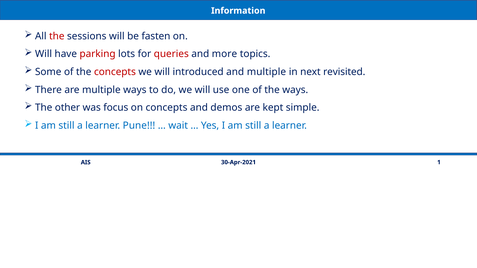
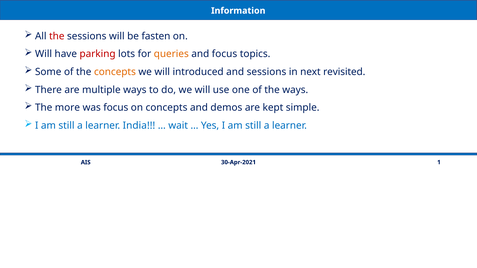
queries colour: red -> orange (171, 54)
and more: more -> focus (225, 54)
concepts colour: red -> orange (115, 72)
and multiple: multiple -> sessions (266, 72)
other: other -> more (67, 108)
Pune: Pune -> India (139, 126)
